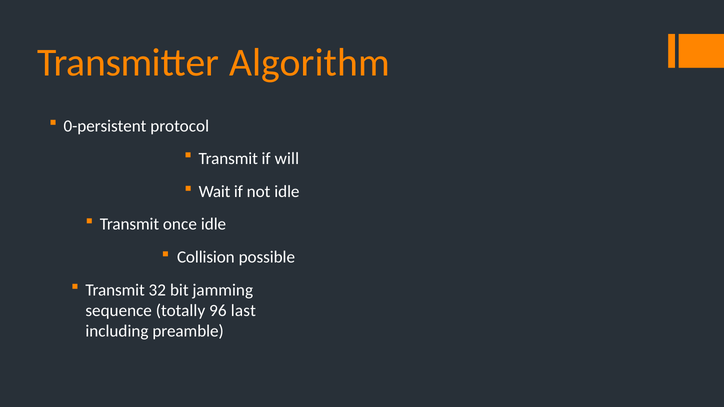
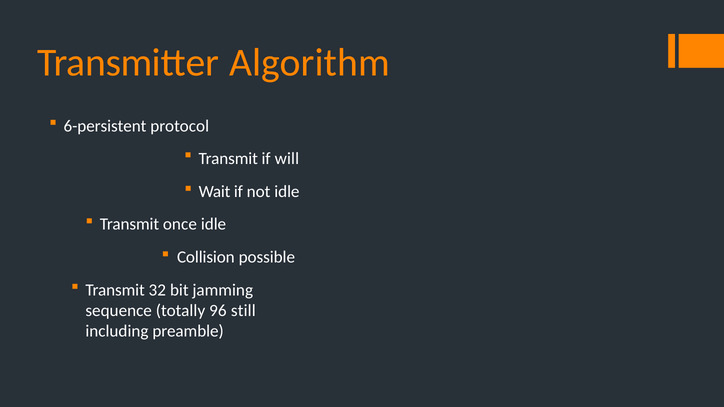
0-persistent: 0-persistent -> 6-persistent (105, 126)
last: last -> still (243, 311)
